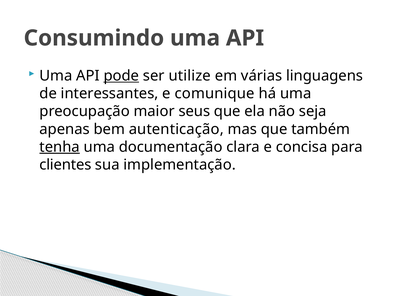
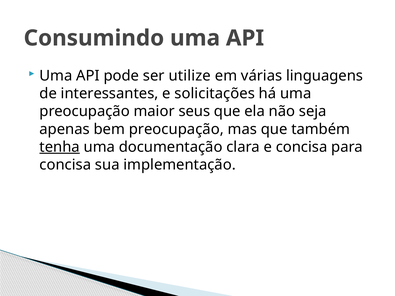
pode underline: present -> none (121, 76)
comunique: comunique -> solicitações (215, 94)
bem autenticação: autenticação -> preocupação (176, 129)
clientes: clientes -> concisa (65, 165)
